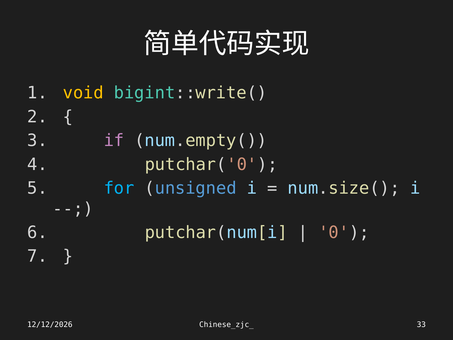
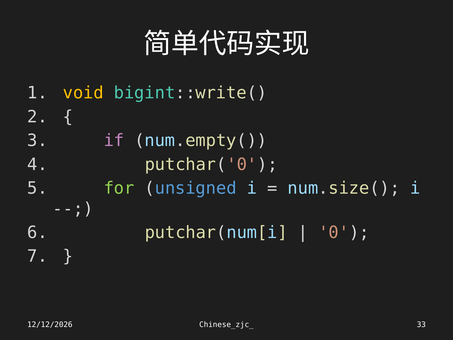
for colour: light blue -> light green (119, 188)
